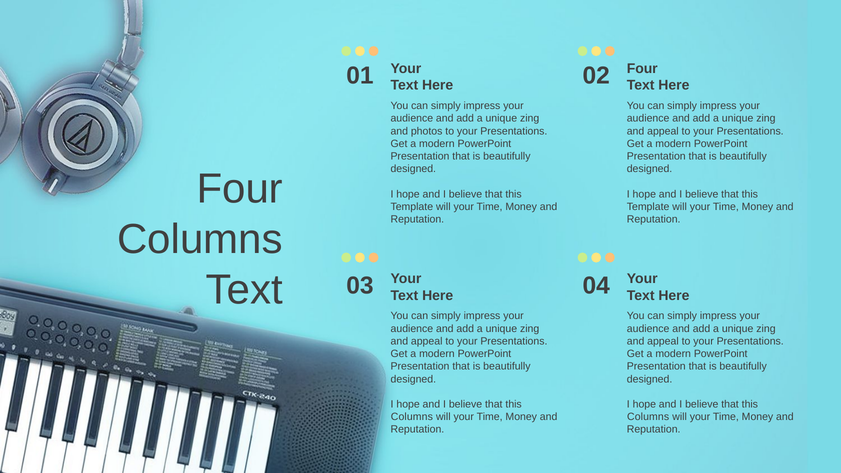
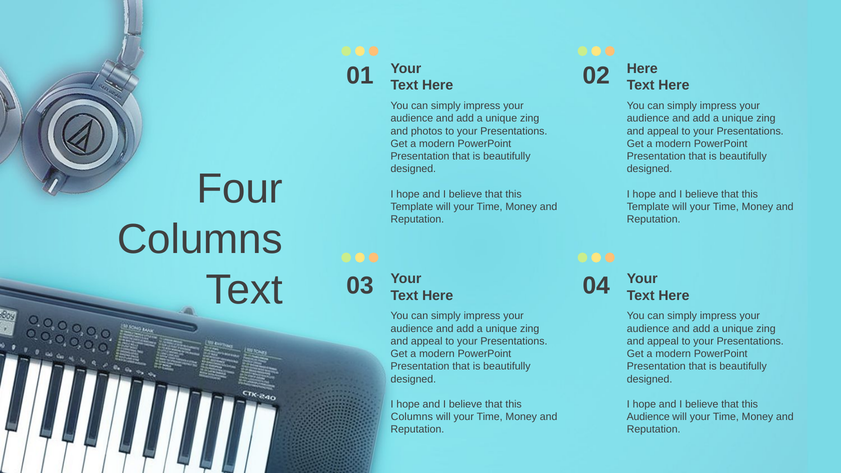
Four: Four -> Here (642, 69)
Columns: Columns -> Audience (648, 417)
